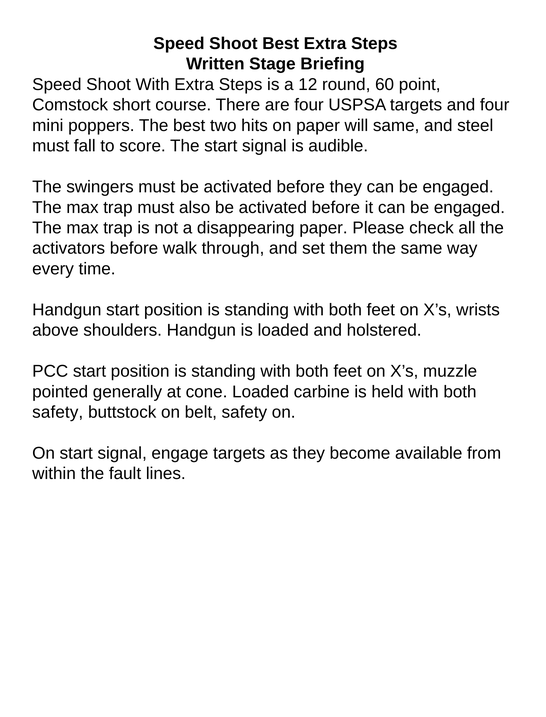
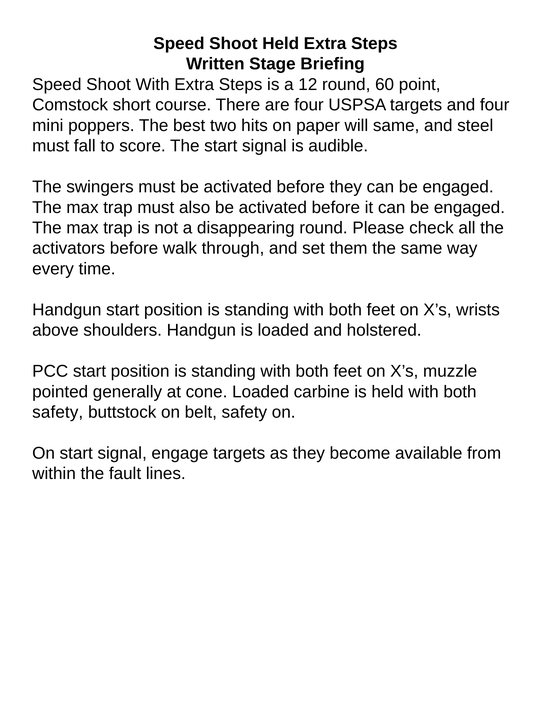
Shoot Best: Best -> Held (281, 43)
disappearing paper: paper -> round (323, 228)
